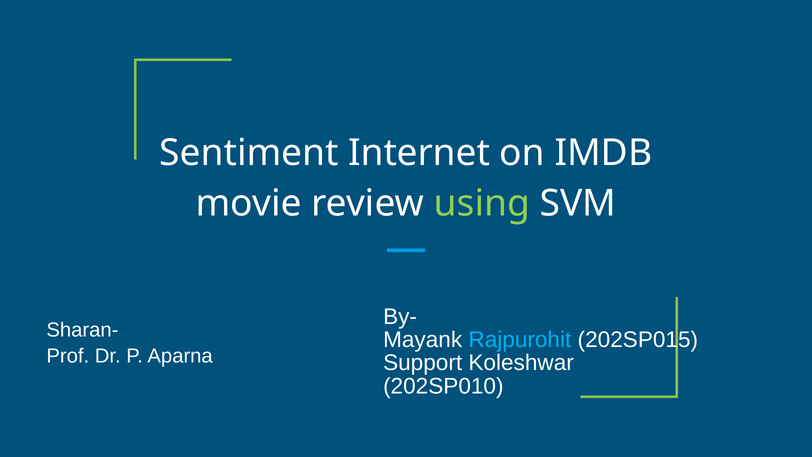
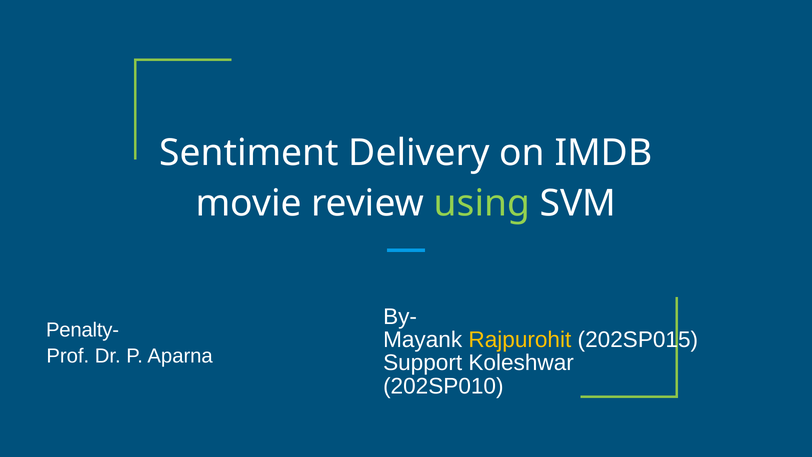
Internet: Internet -> Delivery (419, 153)
Sharan-: Sharan- -> Penalty- (83, 330)
Rajpurohit colour: light blue -> yellow (520, 340)
